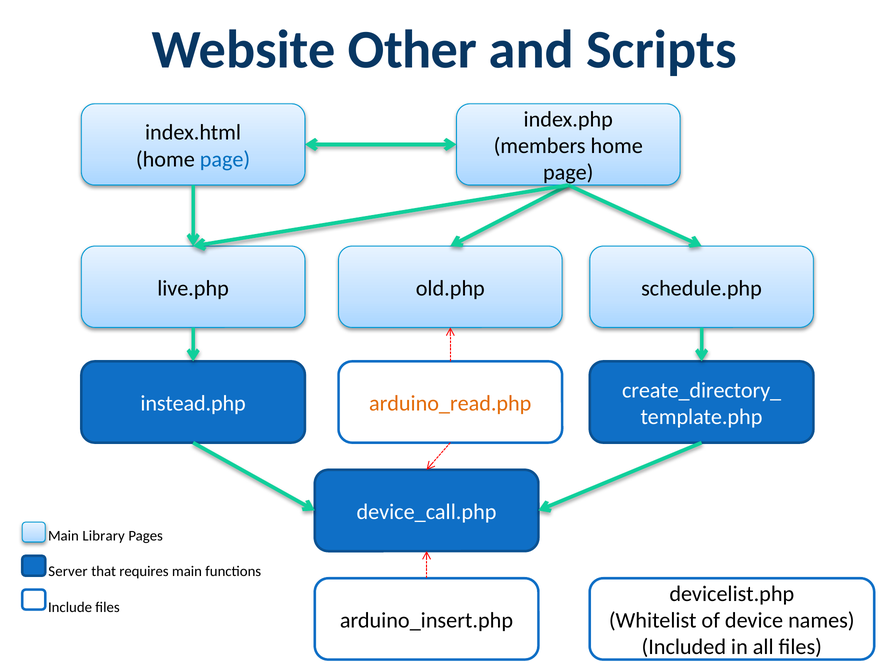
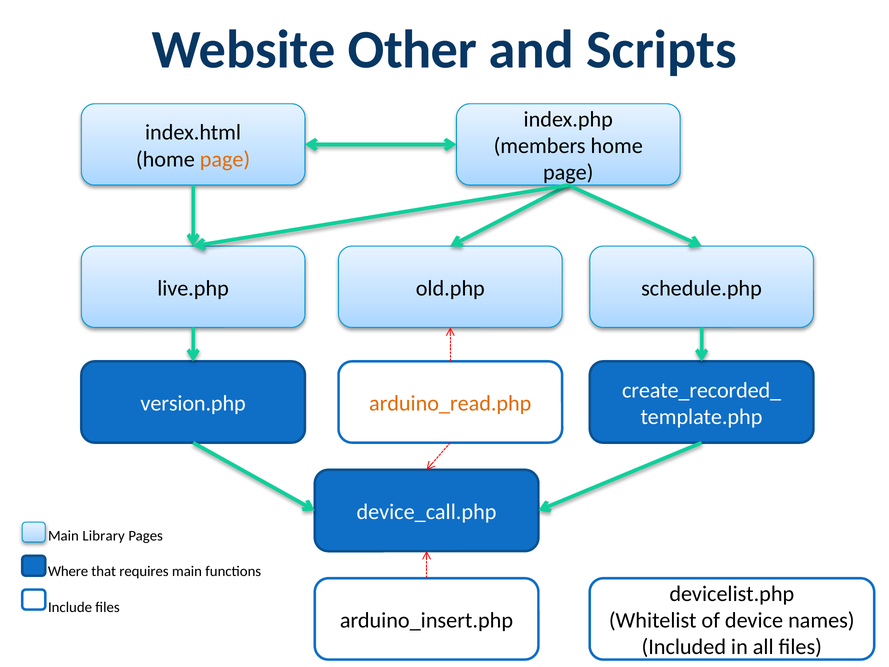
page colour: blue -> orange (225, 159)
create_directory_: create_directory_ -> create_recorded_ (702, 390)
instead.php: instead.php -> version.php (193, 403)
Server: Server -> Where (68, 571)
